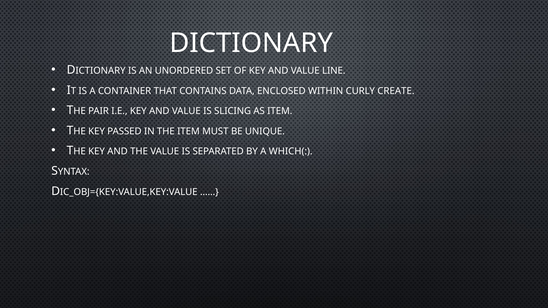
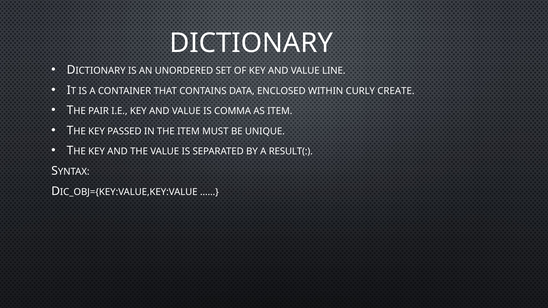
SLICING: SLICING -> COMMA (233, 111)
WHICH(: WHICH( -> RESULT( (291, 152)
